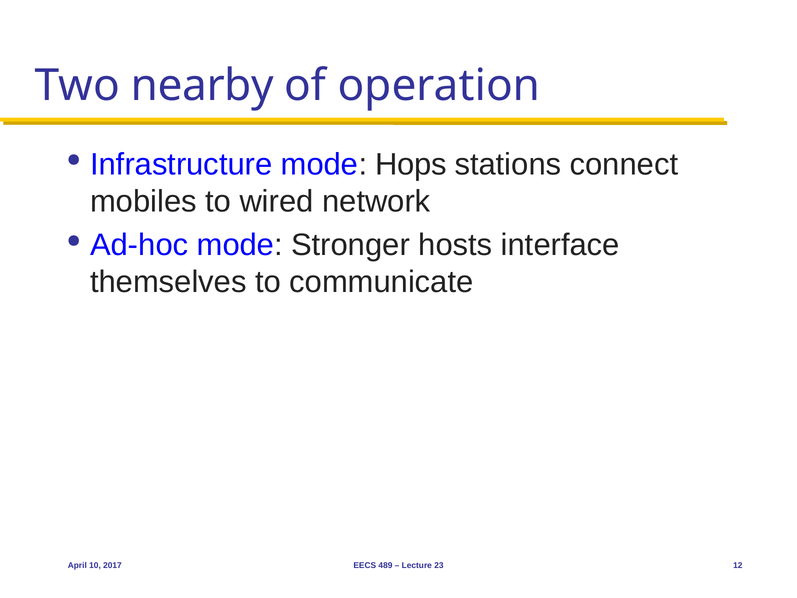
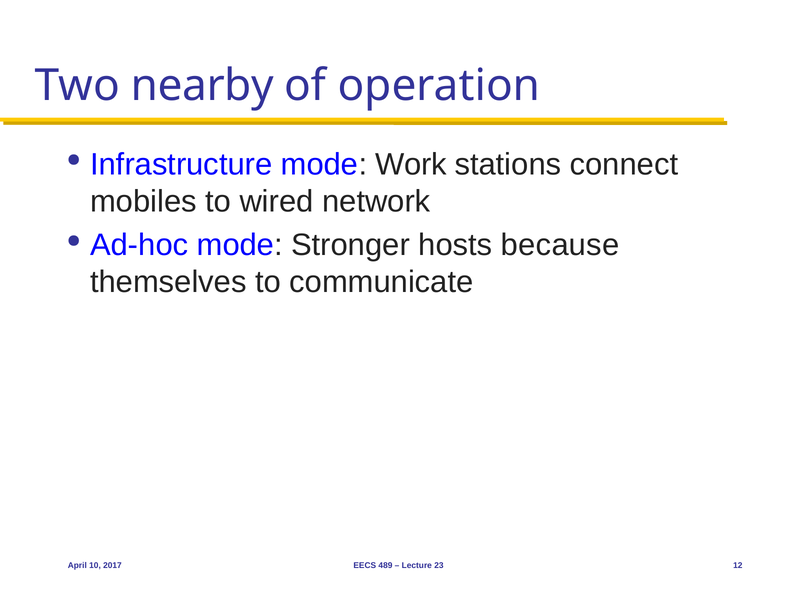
Hops: Hops -> Work (411, 164)
interface: interface -> because (560, 245)
